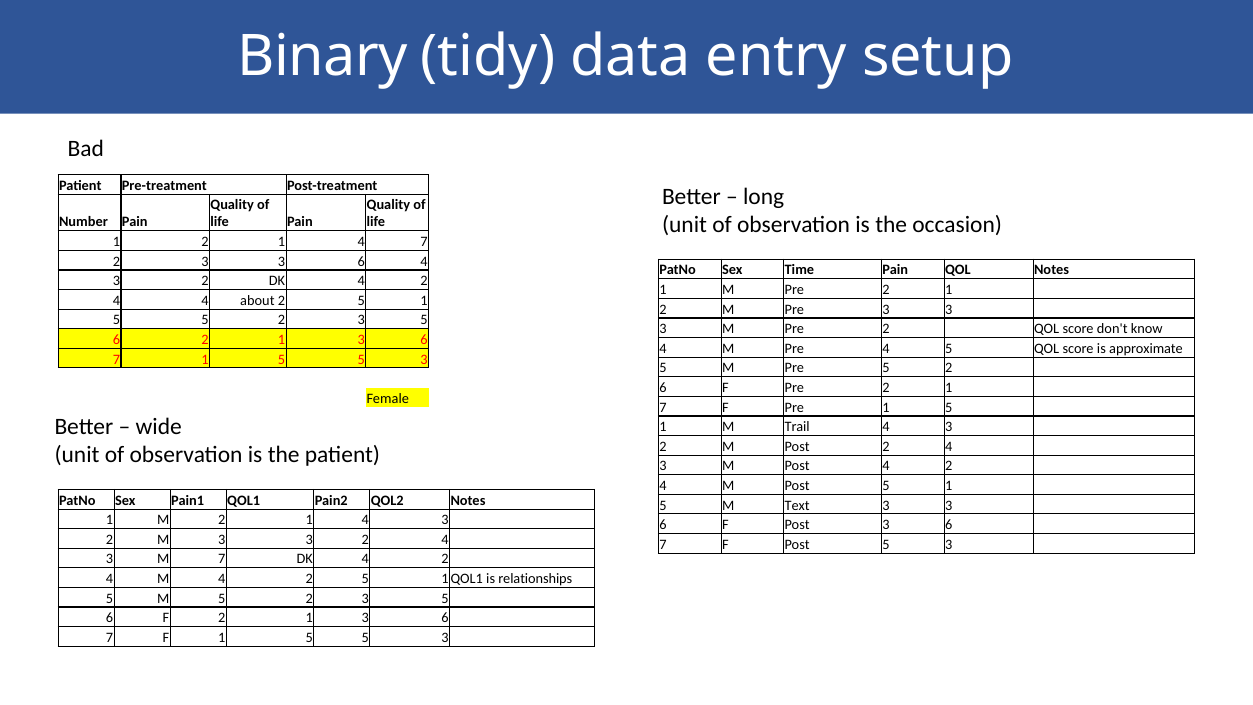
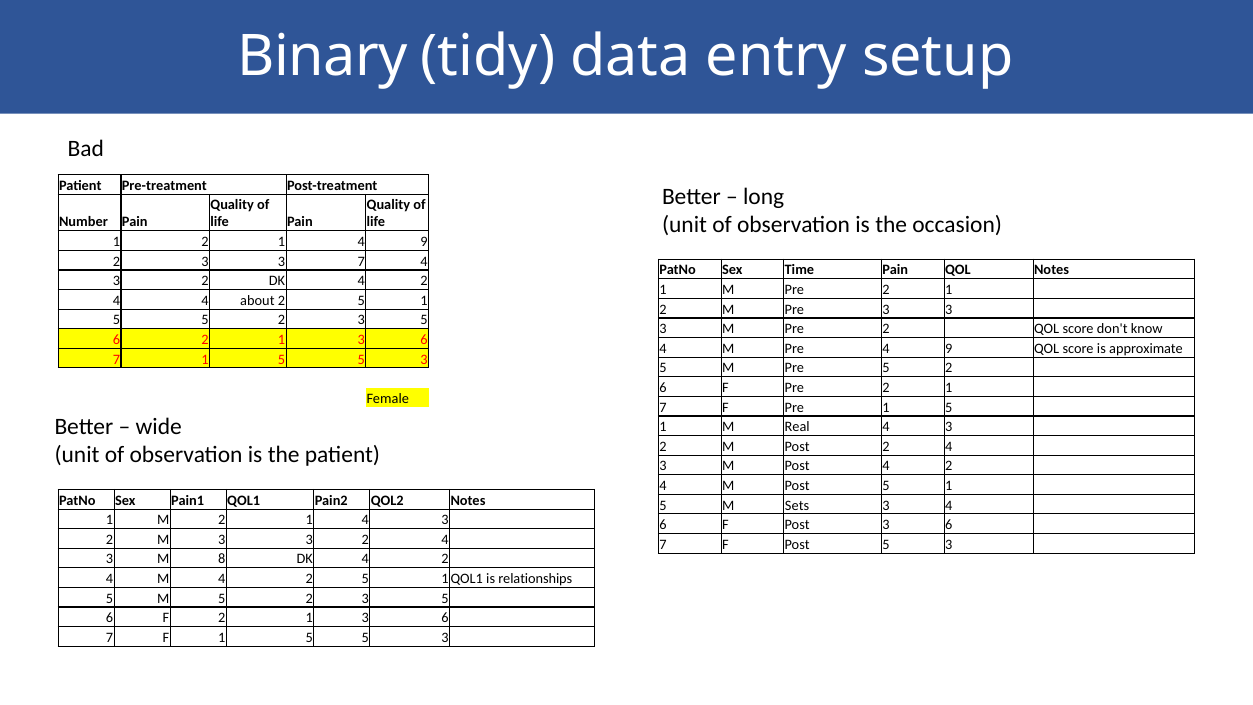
1 4 7: 7 -> 9 (424, 242)
2 3 3 6: 6 -> 7 (361, 261)
Pre 4 5: 5 -> 9 (949, 348)
Trail: Trail -> Real (797, 427)
Text: Text -> Sets (797, 505)
3: 3 -> 4 (949, 505)
M 7: 7 -> 8 (222, 559)
